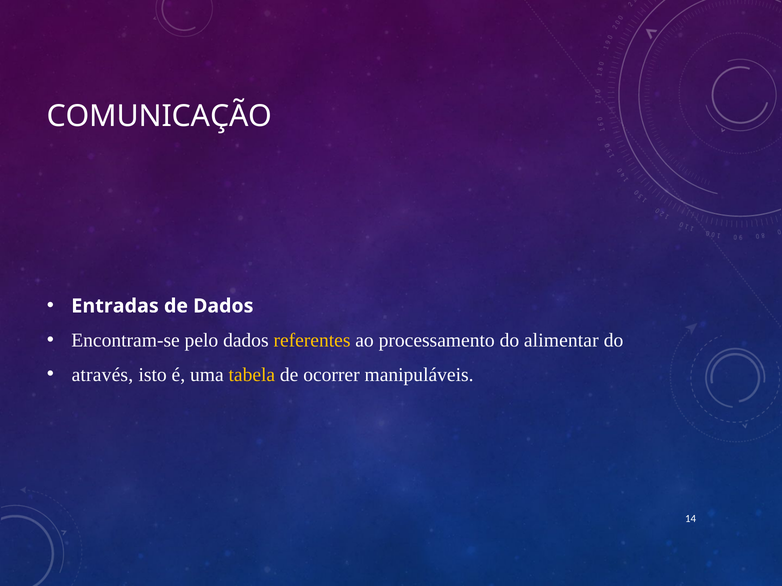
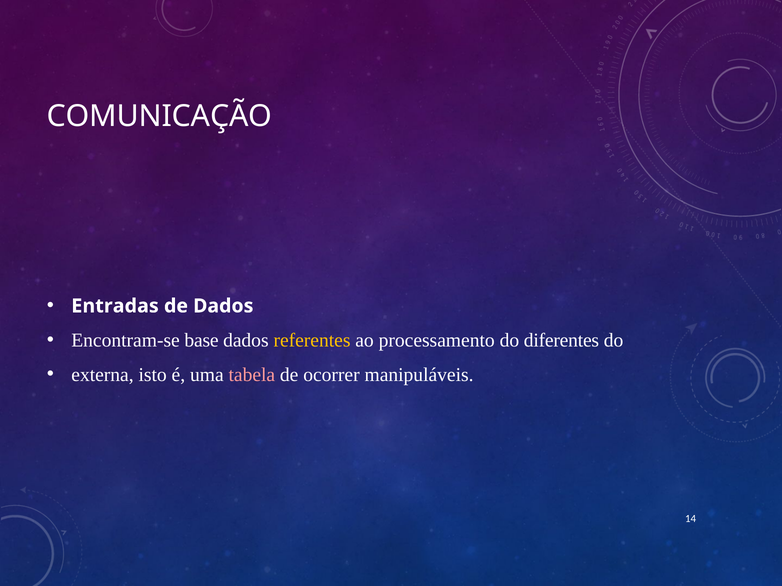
pelo: pelo -> base (202, 341)
alimentar: alimentar -> diferentes (561, 341)
através: através -> externa (103, 375)
tabela colour: yellow -> pink (252, 375)
